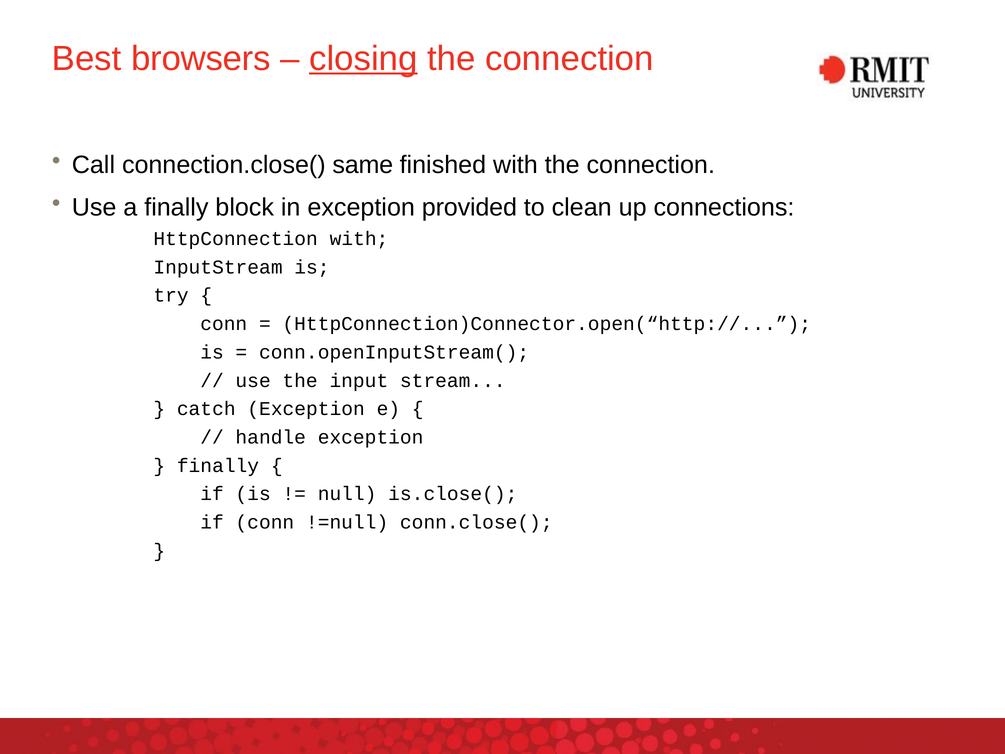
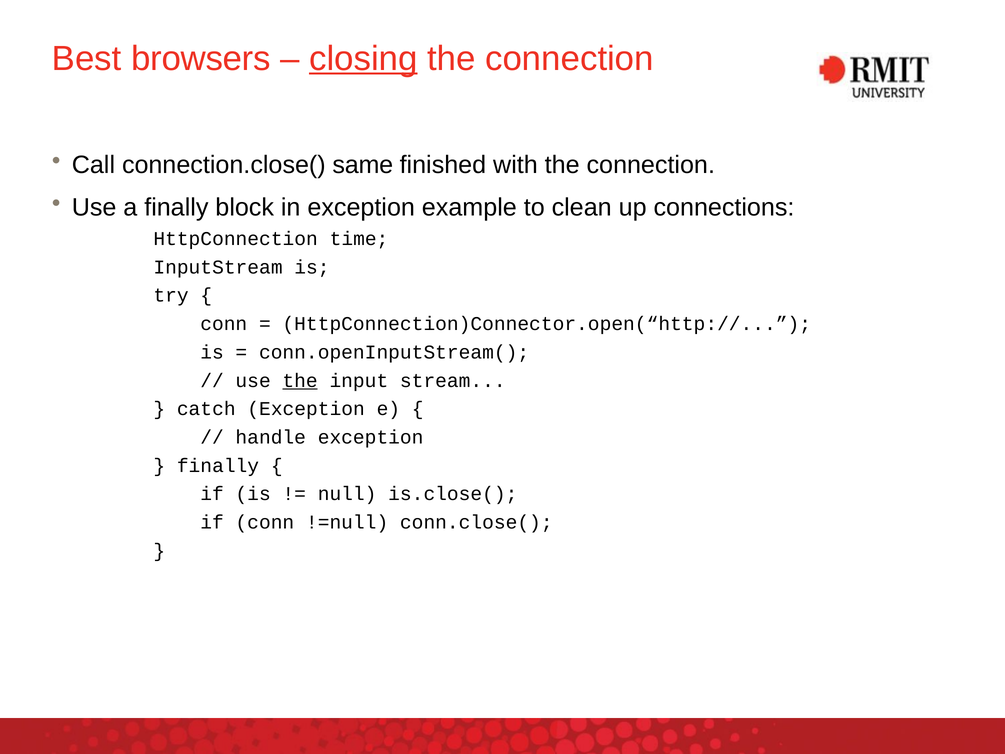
provided: provided -> example (469, 208)
HttpConnection with: with -> time (359, 239)
the underline: none -> present (300, 380)
